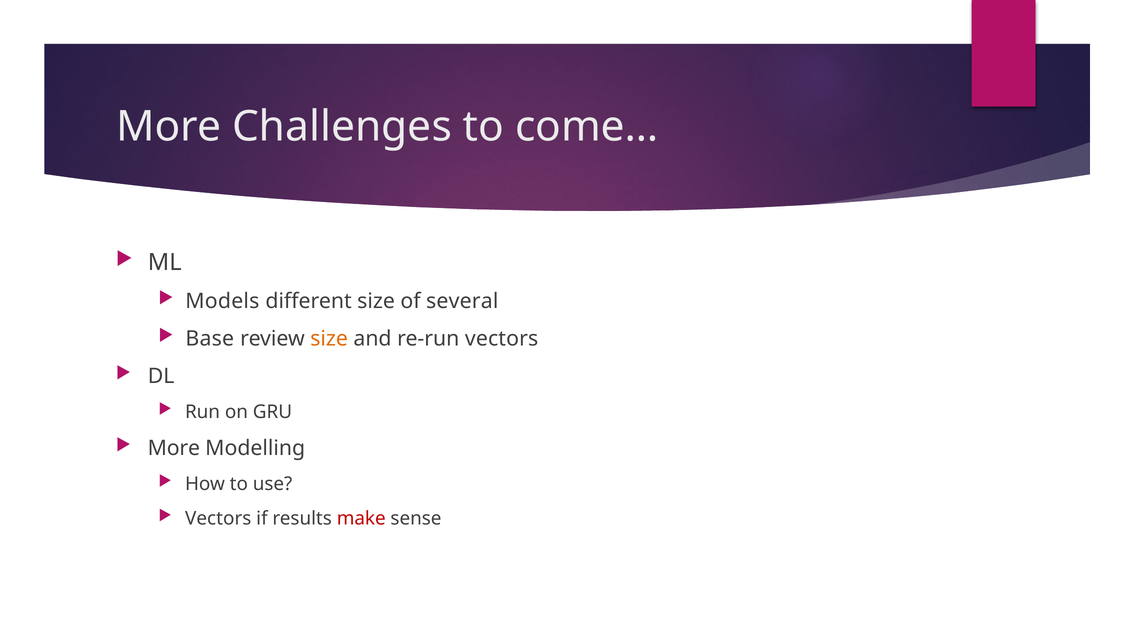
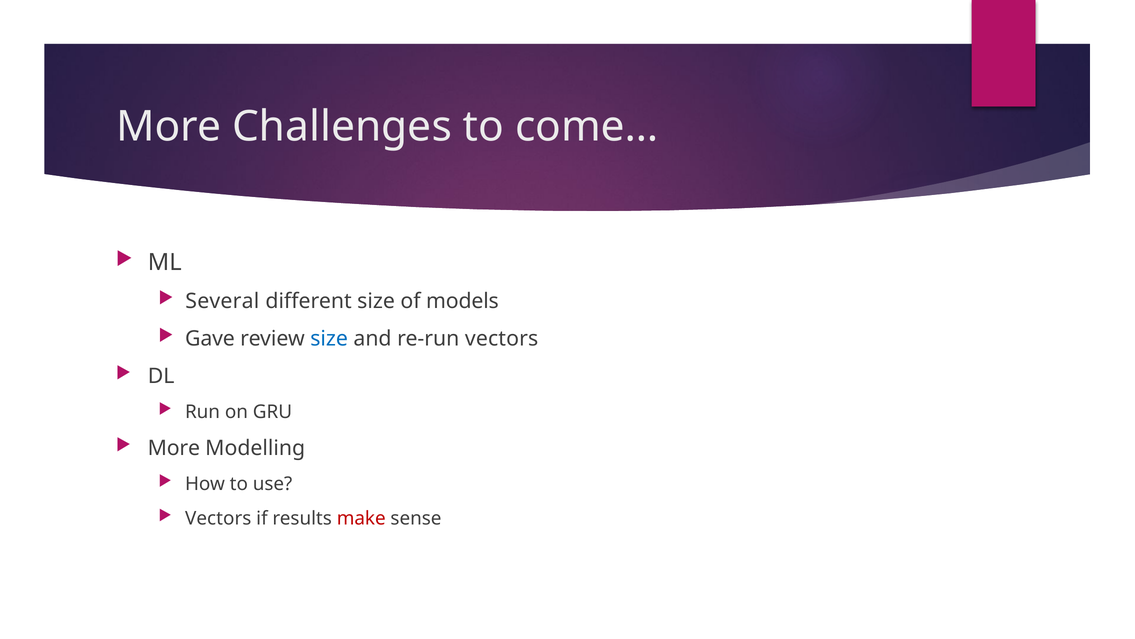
Models: Models -> Several (222, 301)
several: several -> models (462, 301)
Base: Base -> Gave (210, 338)
size colour: orange -> blue (329, 338)
